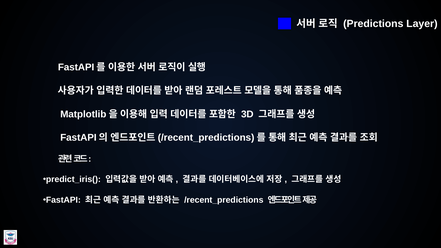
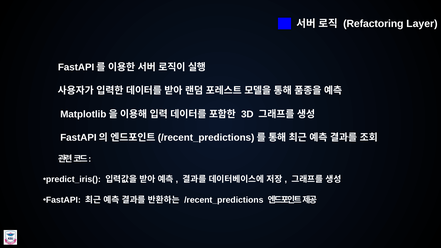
Predictions: Predictions -> Refactoring (373, 24)
